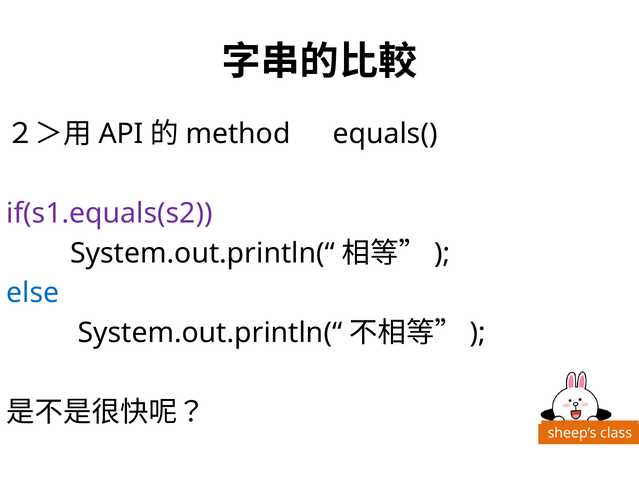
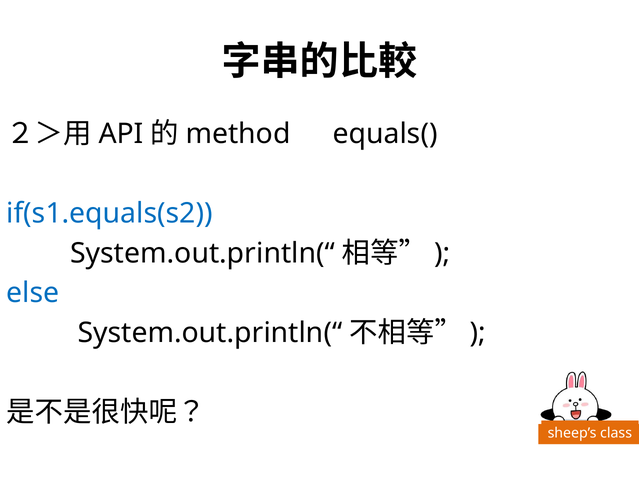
if(s1.equals(s2 colour: purple -> blue (110, 214)
